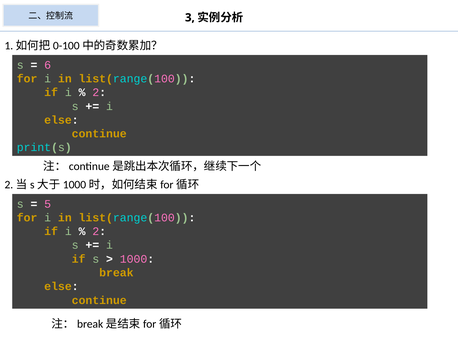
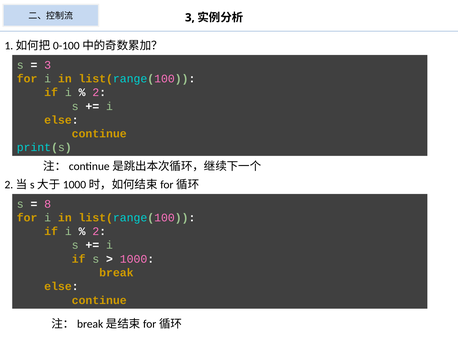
6: 6 -> 3 (48, 65)
5: 5 -> 8 (48, 204)
